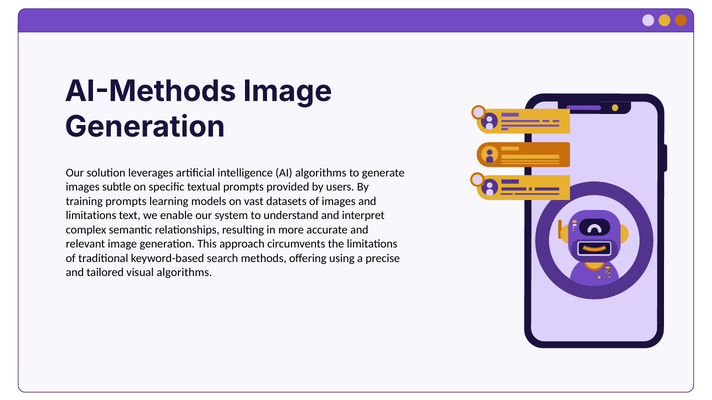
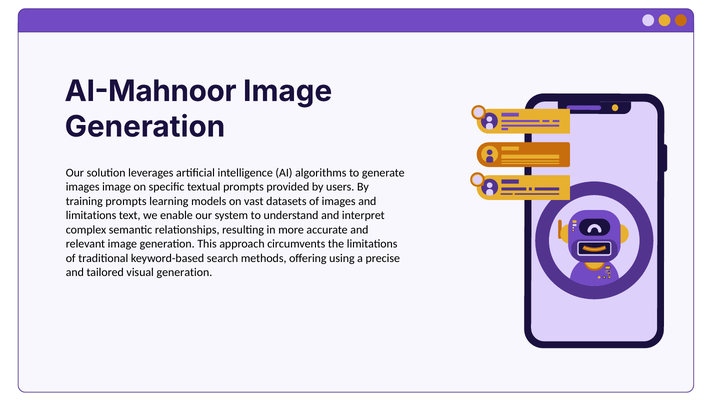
AI-Methods: AI-Methods -> AI-Mahnoor (151, 91)
images subtle: subtle -> image (117, 187)
visual algorithms: algorithms -> generation (184, 273)
